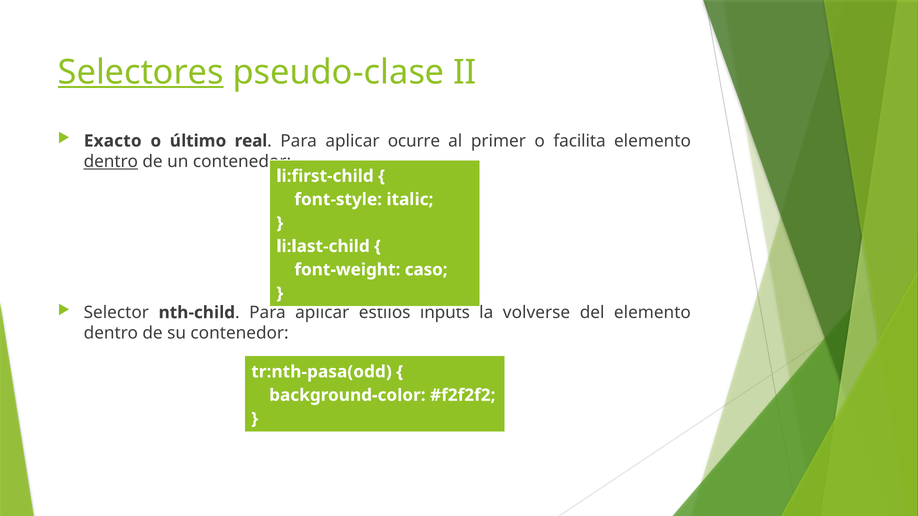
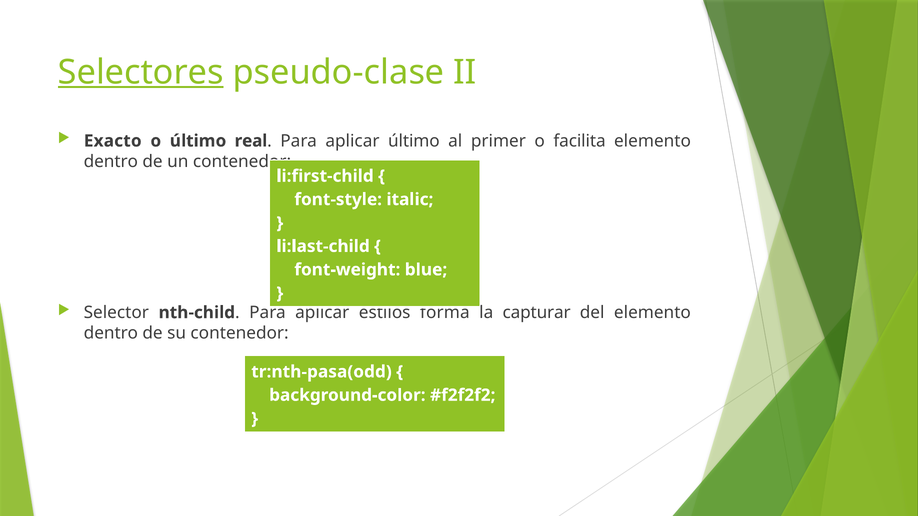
aplicar ocurre: ocurre -> último (414, 141)
dentro underline: present -> none (111, 162)
caso: caso -> blue (426, 270)
inputs: inputs -> forma (445, 313)
volverse: volverse -> capturar (537, 313)
